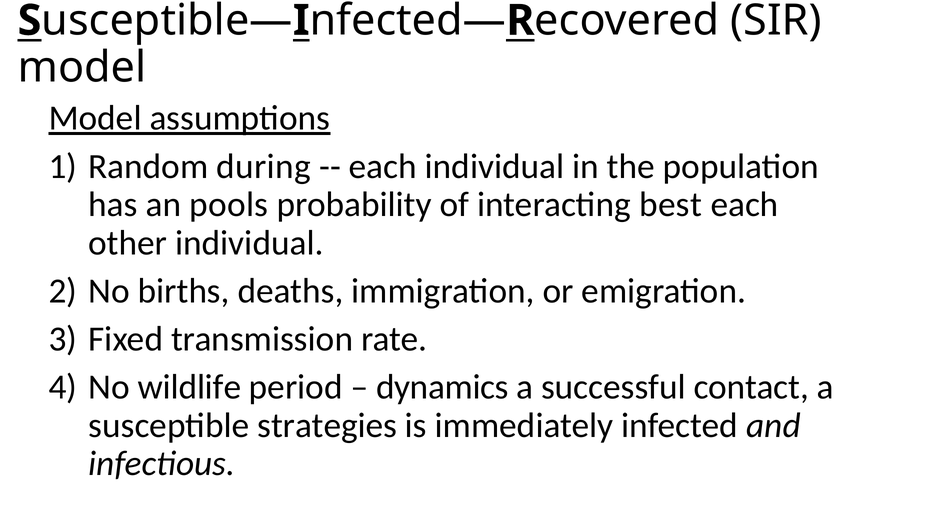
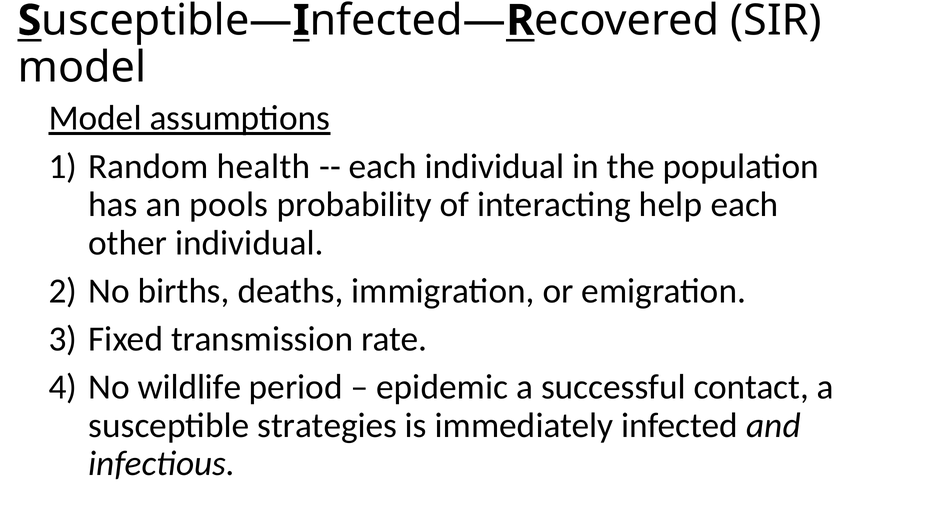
during: during -> health (264, 166)
best: best -> help (671, 204)
dynamics: dynamics -> epidemic (442, 387)
